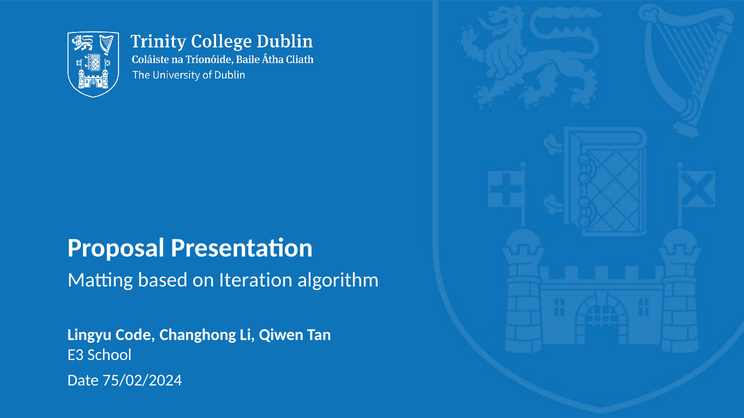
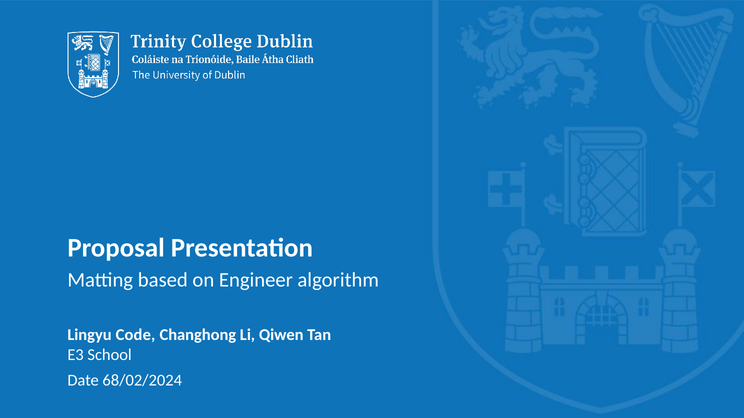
Iteration: Iteration -> Engineer (256, 280)
75/02/2024: 75/02/2024 -> 68/02/2024 (142, 381)
